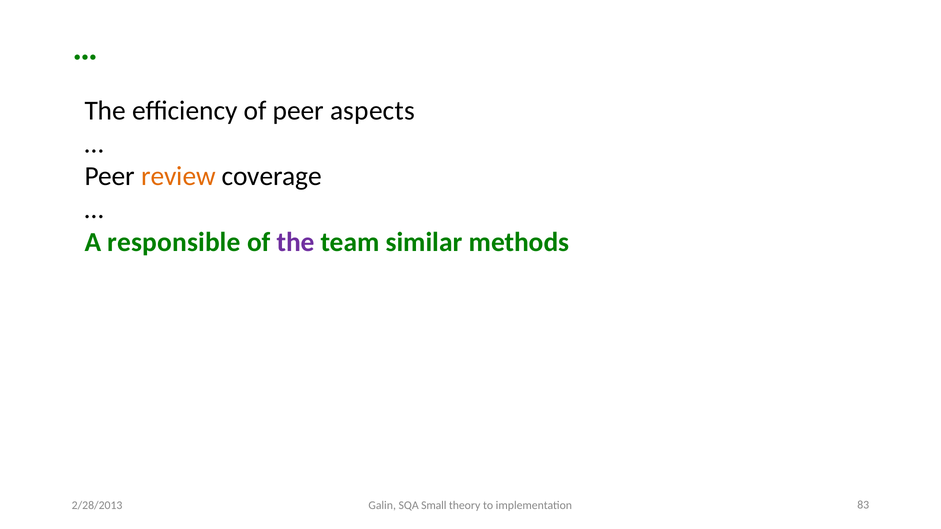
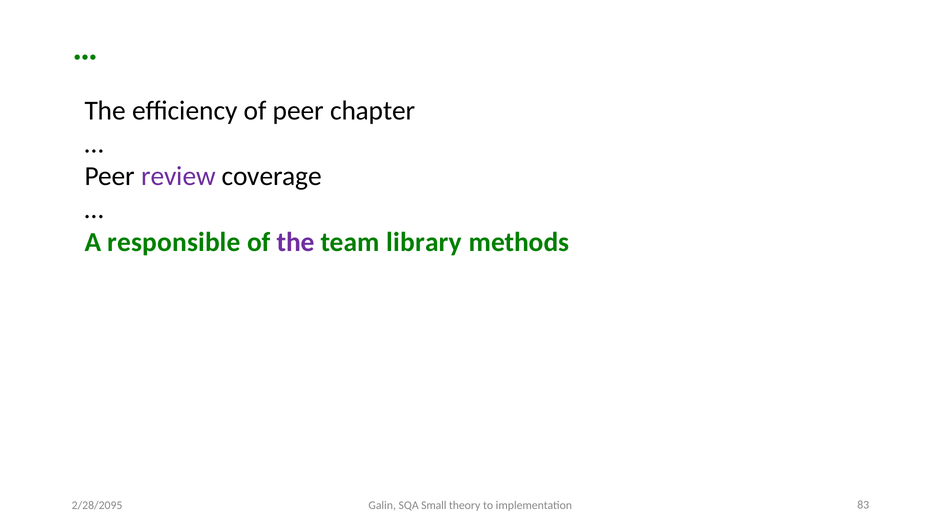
aspects: aspects -> chapter (373, 111)
review colour: orange -> purple (178, 177)
similar: similar -> library (424, 242)
2/28/2013: 2/28/2013 -> 2/28/2095 (97, 505)
